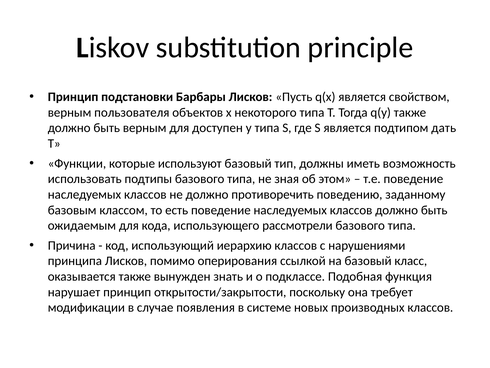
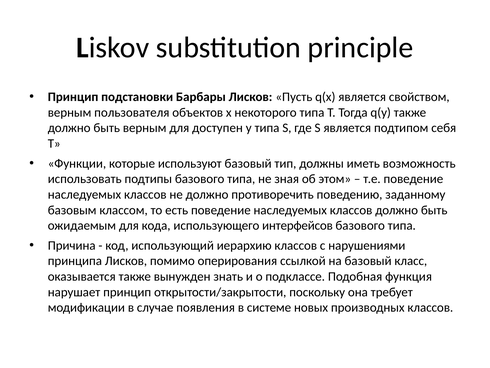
дать: дать -> себя (444, 128)
рассмотрели: рассмотрели -> интерфейсов (297, 225)
